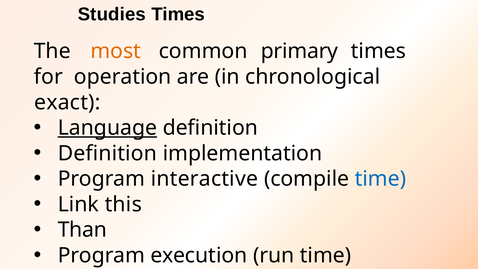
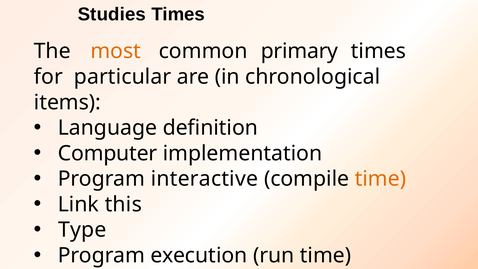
operation: operation -> particular (123, 77)
exact: exact -> items (67, 102)
Language underline: present -> none (107, 128)
Definition: Definition -> Computer (108, 153)
time colour: blue -> orange (380, 179)
Than: Than -> Type (82, 230)
